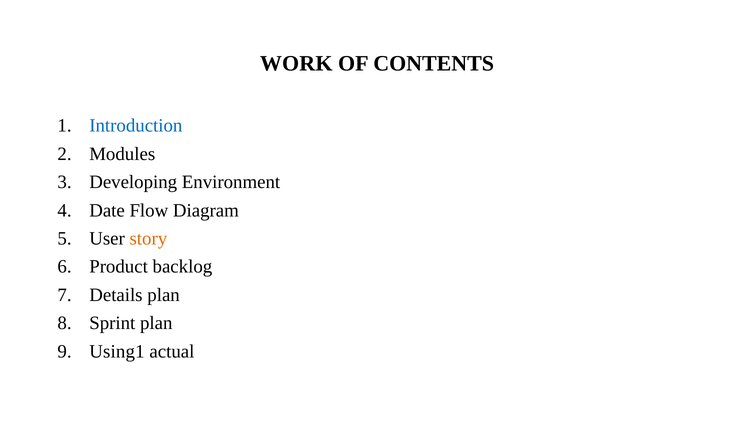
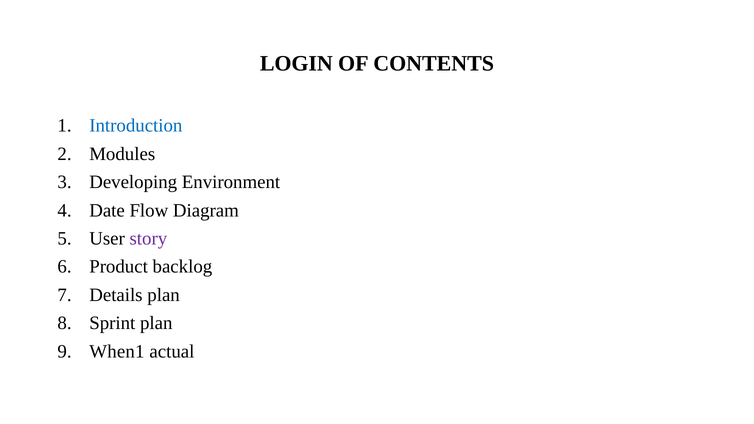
WORK: WORK -> LOGIN (296, 63)
story colour: orange -> purple (148, 239)
Using1: Using1 -> When1 (117, 351)
